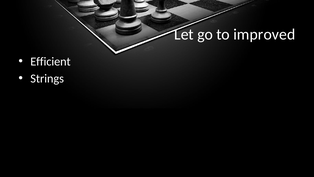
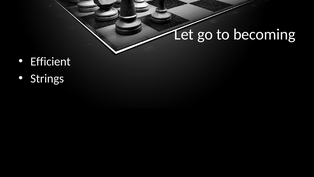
improved: improved -> becoming (264, 34)
